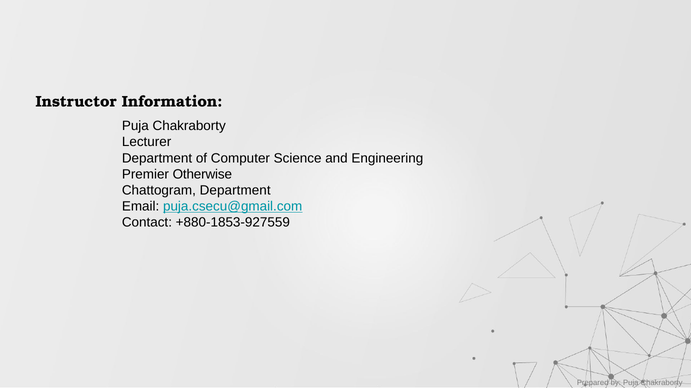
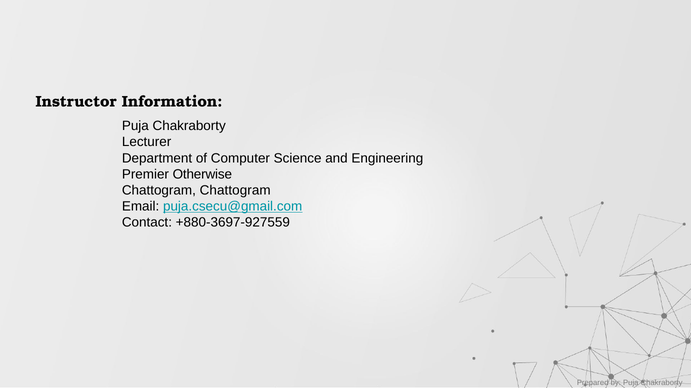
Chattogram Department: Department -> Chattogram (235, 191)
+880-1853-927559: +880-1853-927559 -> +880-3697-927559 (233, 223)
